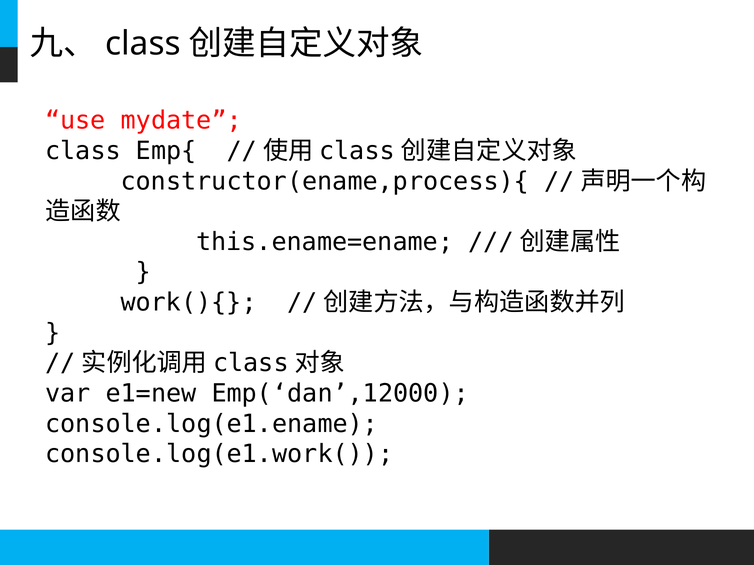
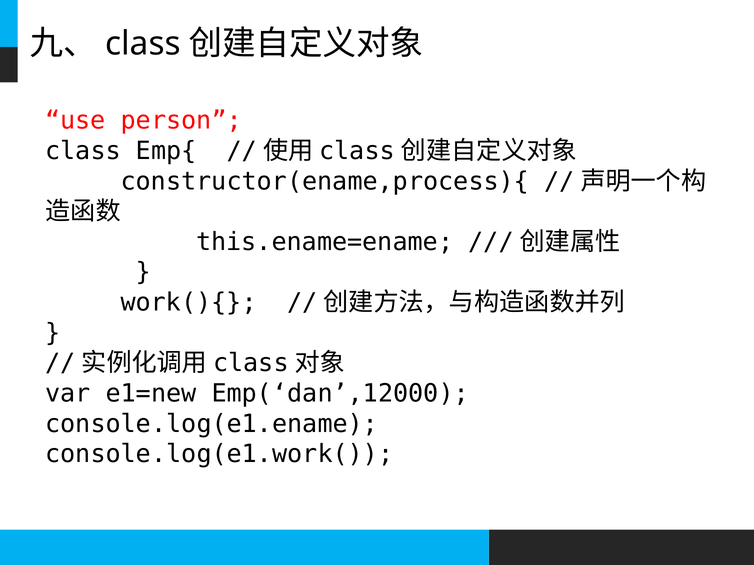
mydate: mydate -> person (181, 121)
